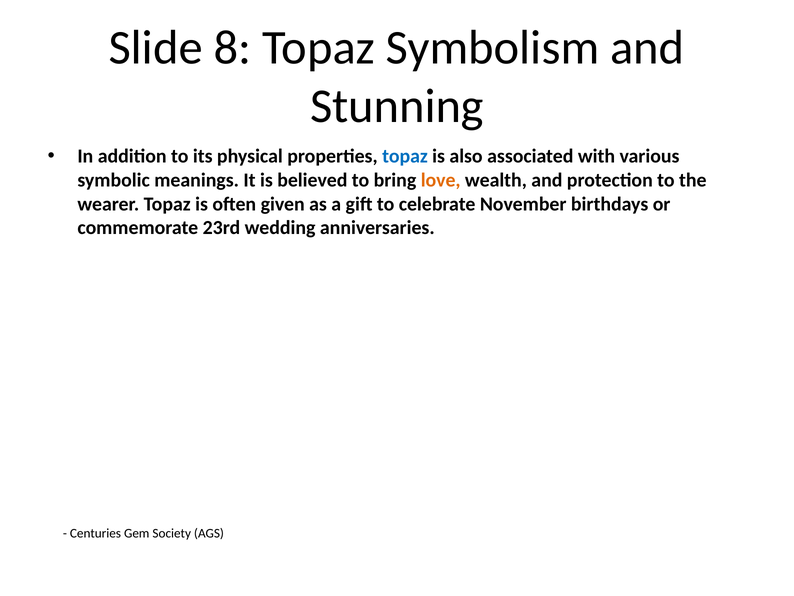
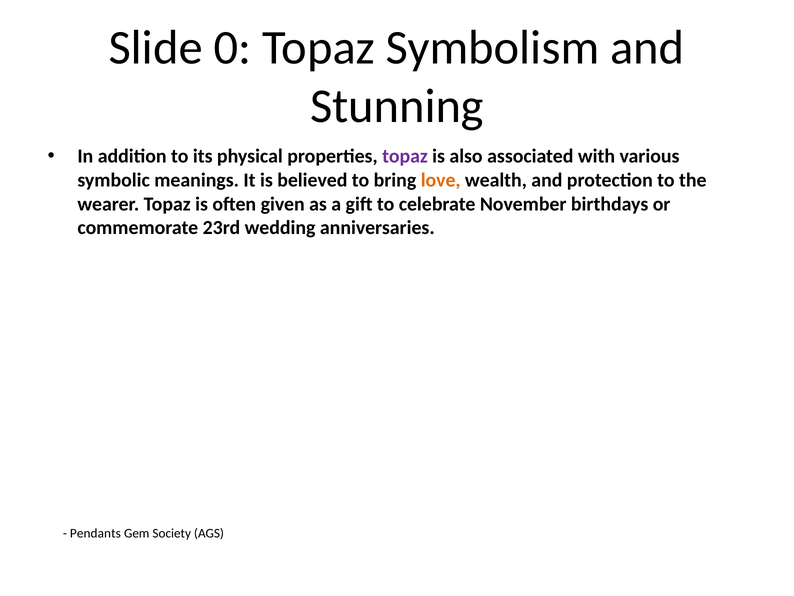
8: 8 -> 0 (232, 48)
topaz colour: blue -> purple (405, 156)
Centuries: Centuries -> Pendants (95, 533)
